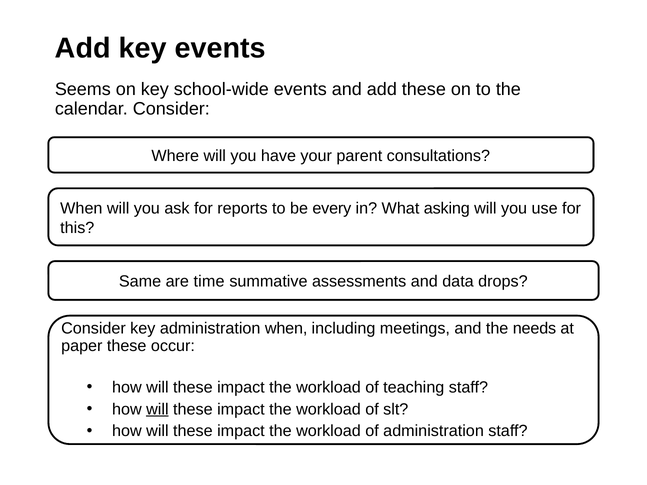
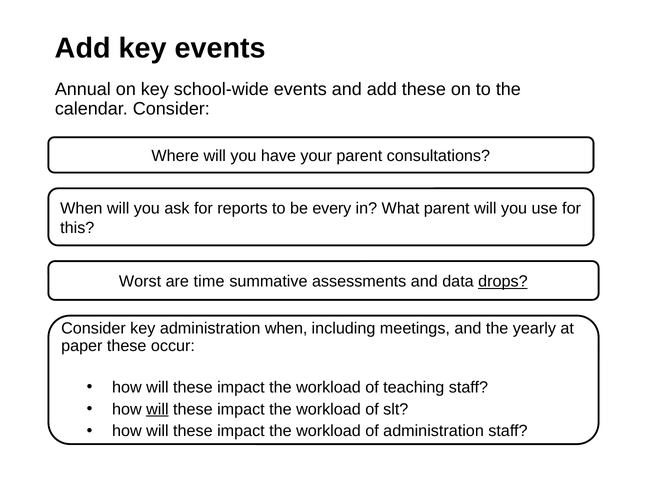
Seems: Seems -> Annual (83, 89)
What asking: asking -> parent (447, 208)
Same: Same -> Worst (140, 282)
drops underline: none -> present (503, 282)
needs: needs -> yearly (534, 329)
